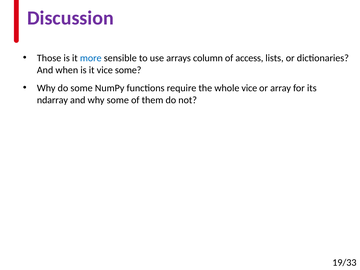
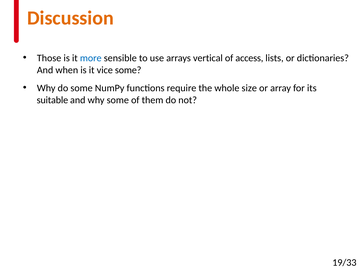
Discussion colour: purple -> orange (70, 18)
column: column -> vertical (208, 58)
whole vice: vice -> size (249, 88)
ndarray: ndarray -> suitable (52, 100)
